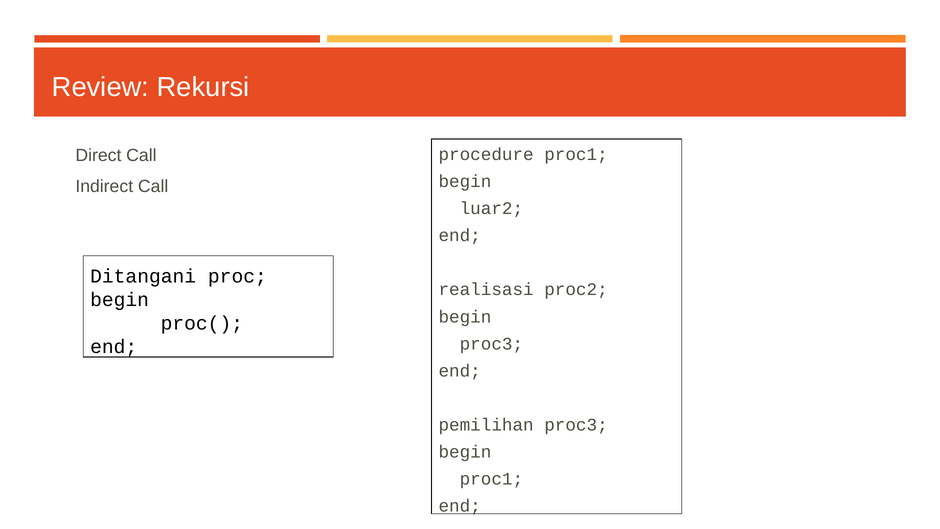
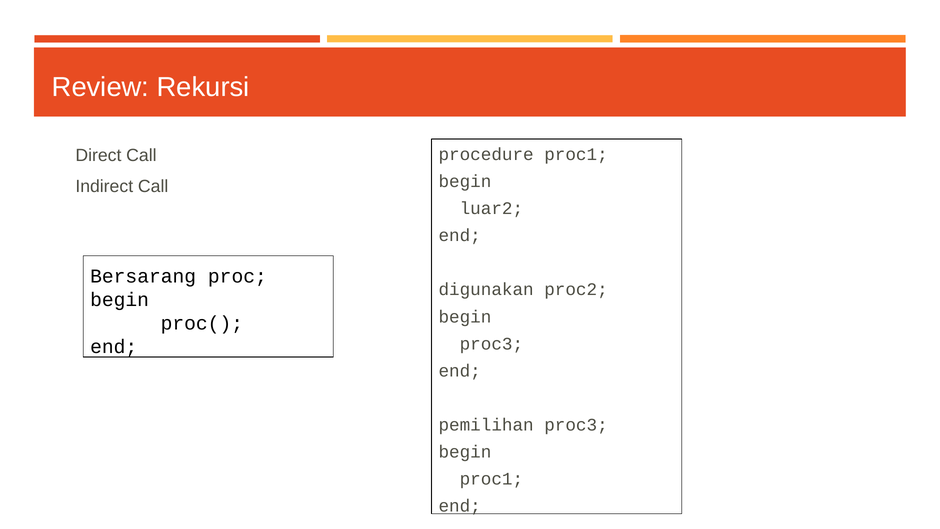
Ditangani: Ditangani -> Bersarang (143, 276)
realisasi: realisasi -> digunakan (486, 290)
